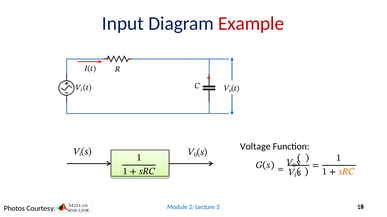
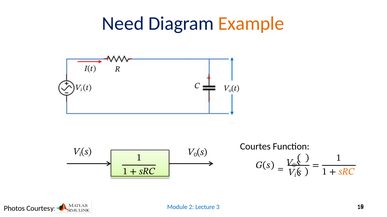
Input: Input -> Need (123, 23)
Example colour: red -> orange (251, 23)
Voltage: Voltage -> Courtes (255, 147)
